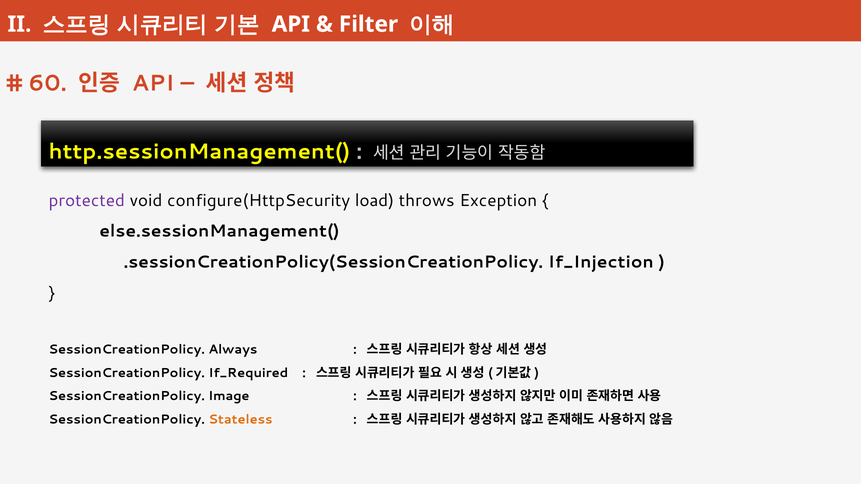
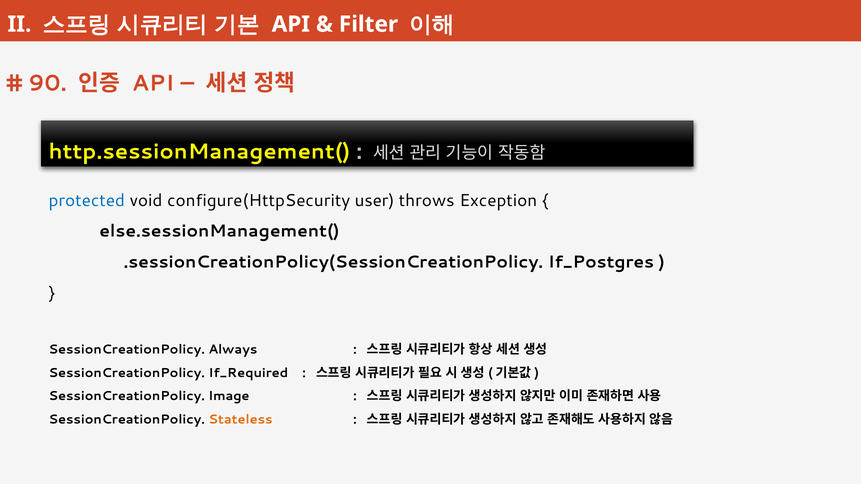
60: 60 -> 90 (48, 83)
protected colour: purple -> blue (87, 200)
load: load -> user (375, 200)
If_Injection: If_Injection -> If_Postgres (601, 262)
